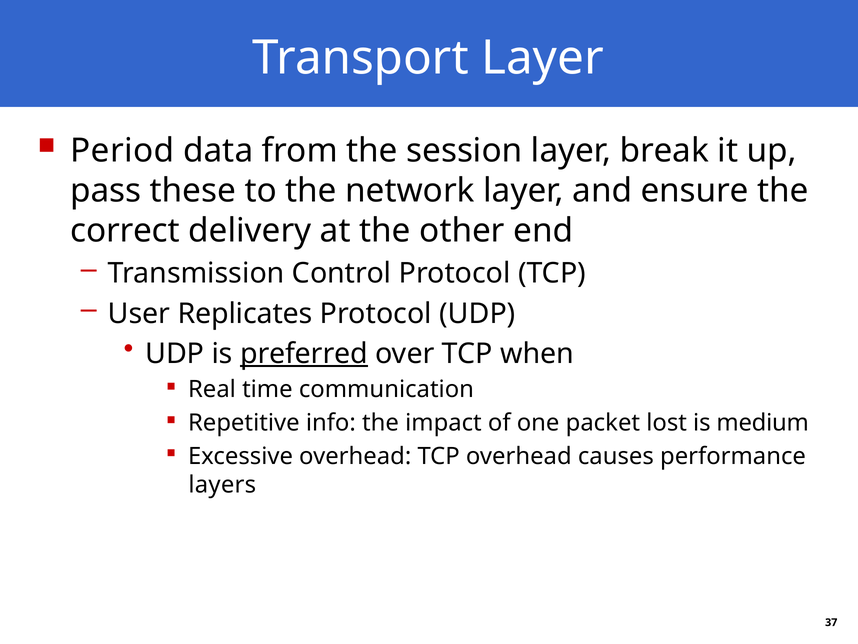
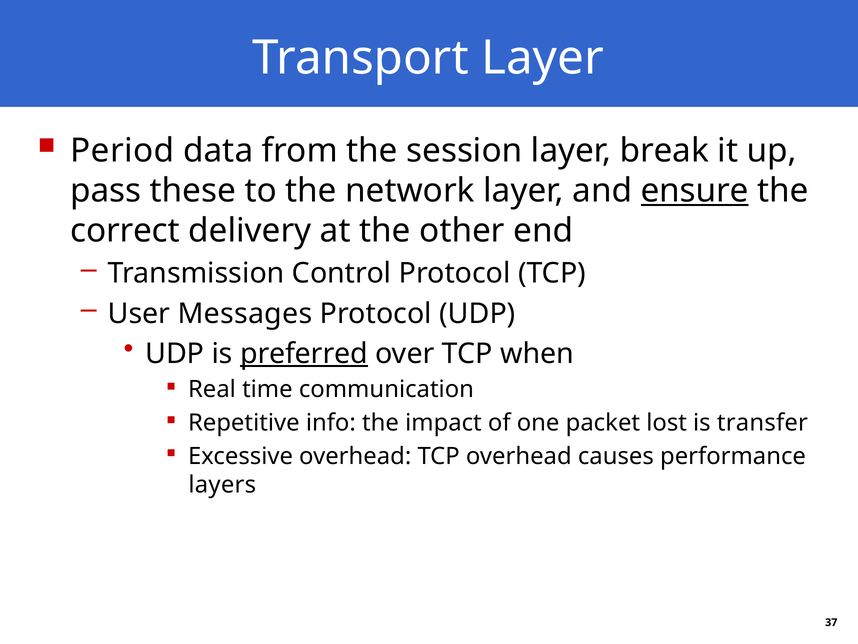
ensure underline: none -> present (695, 191)
Replicates: Replicates -> Messages (245, 313)
medium: medium -> transfer (762, 423)
